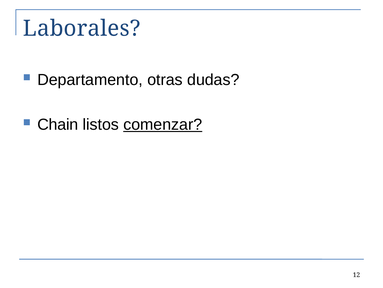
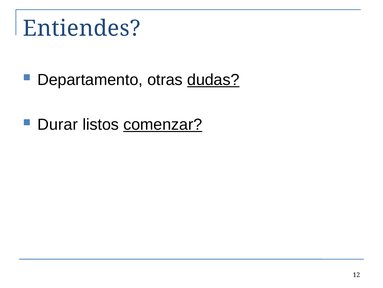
Laborales: Laborales -> Entiendes (82, 29)
dudas underline: none -> present (213, 80)
Chain: Chain -> Durar (58, 124)
